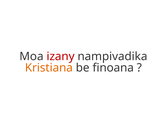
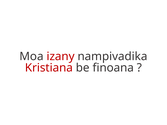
Kristiana colour: orange -> red (49, 68)
